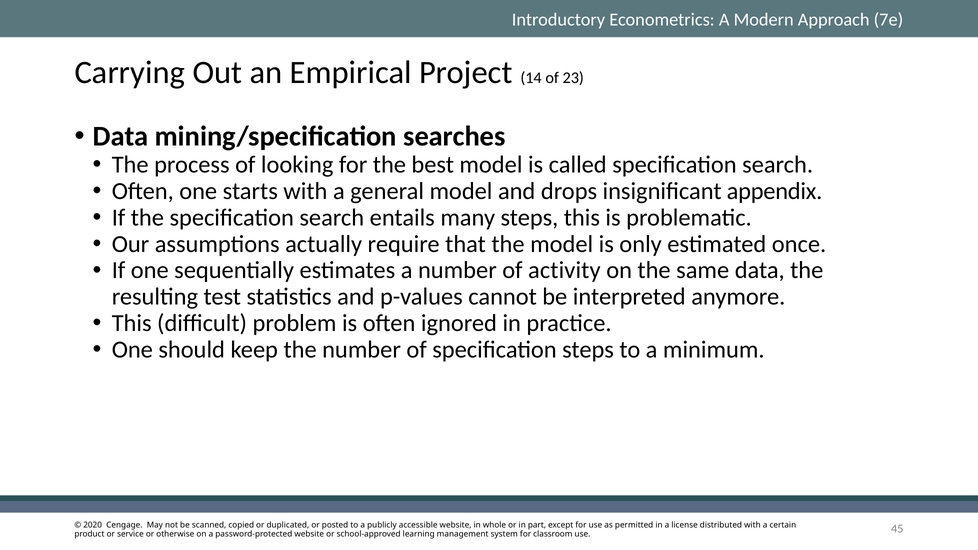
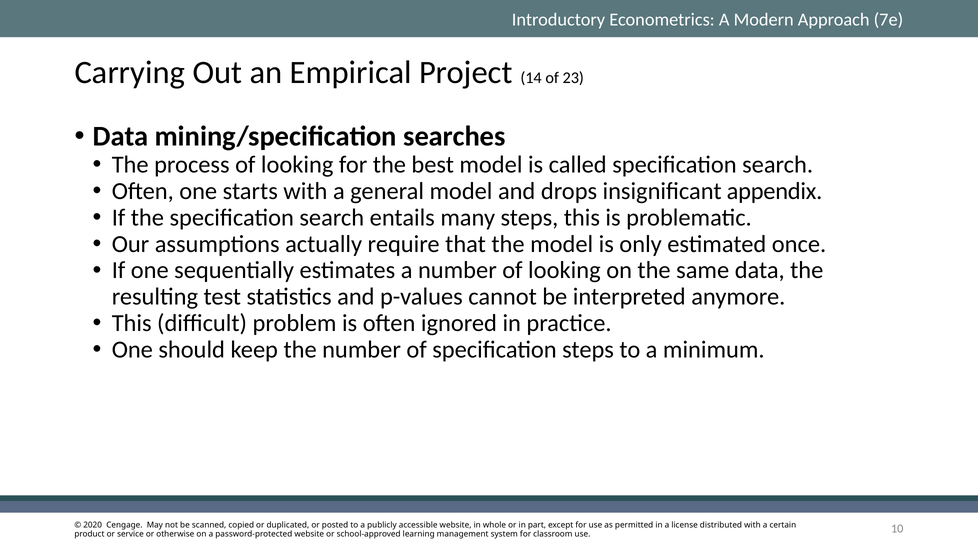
number of activity: activity -> looking (564, 270)
45: 45 -> 10 (897, 529)
